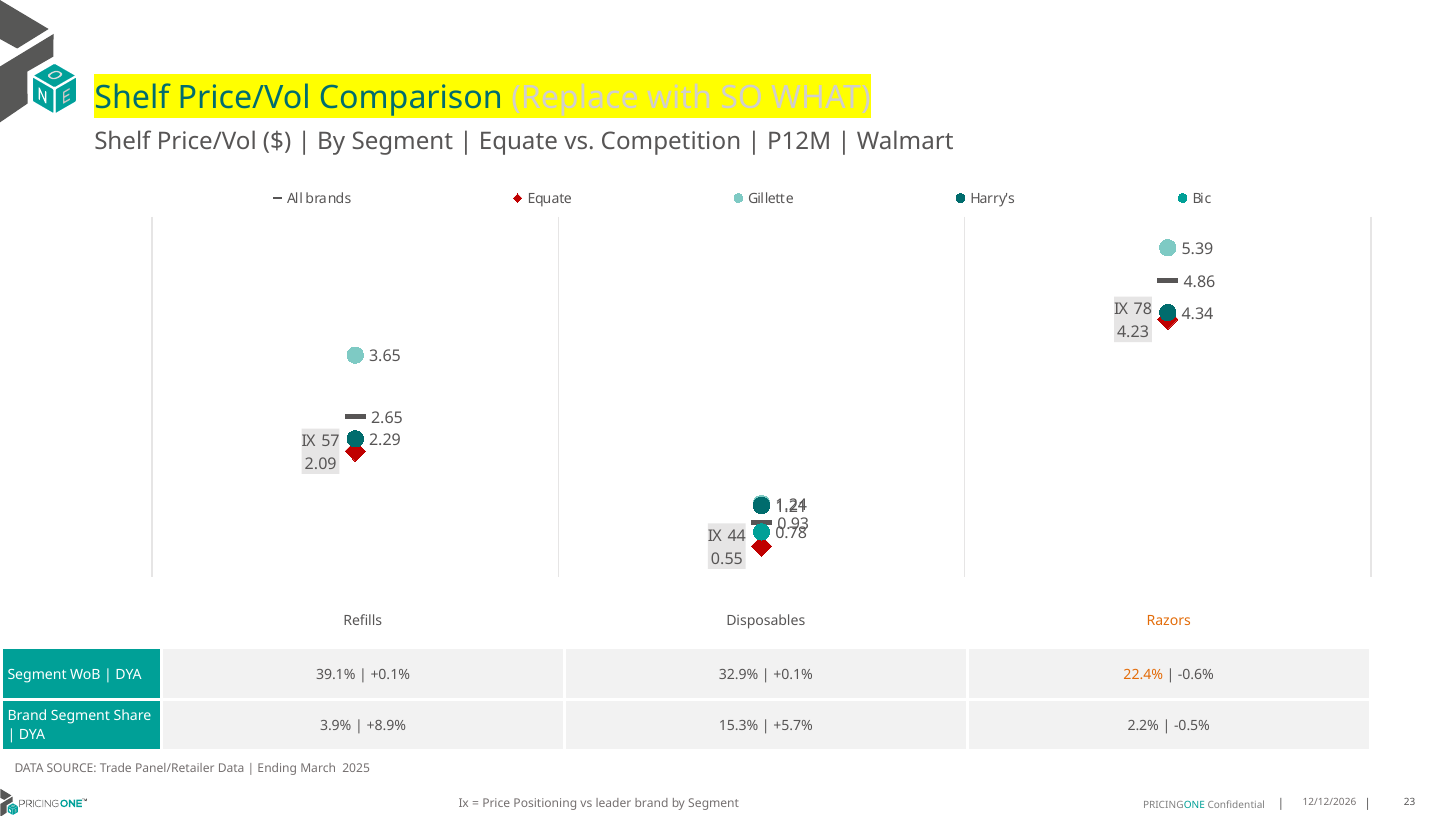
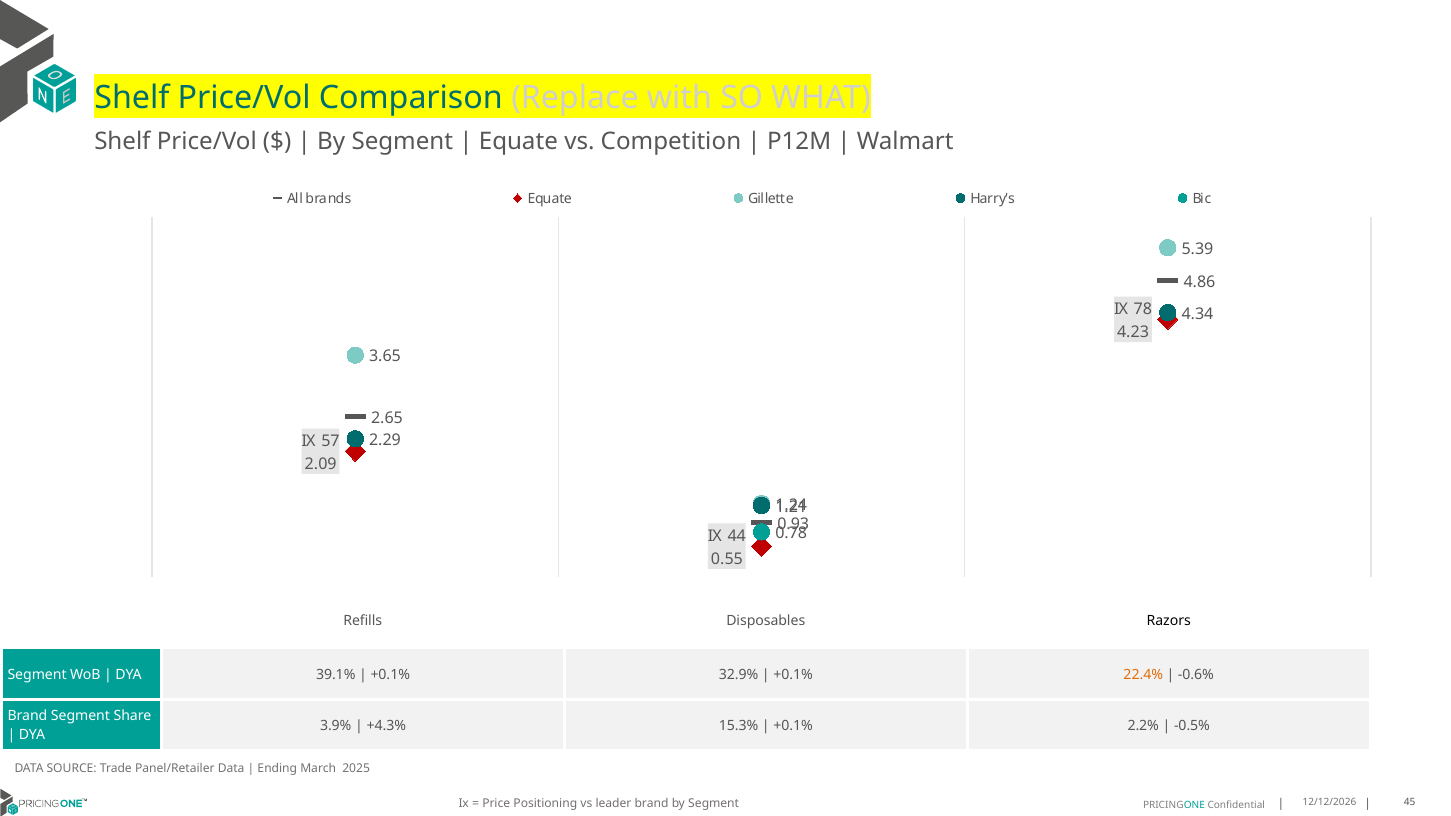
Razors colour: orange -> black (1169, 621)
+8.9%: +8.9% -> +4.3% (386, 726)
+5.7%: +5.7% -> +0.1% (793, 726)
23: 23 -> 45 (1410, 803)
